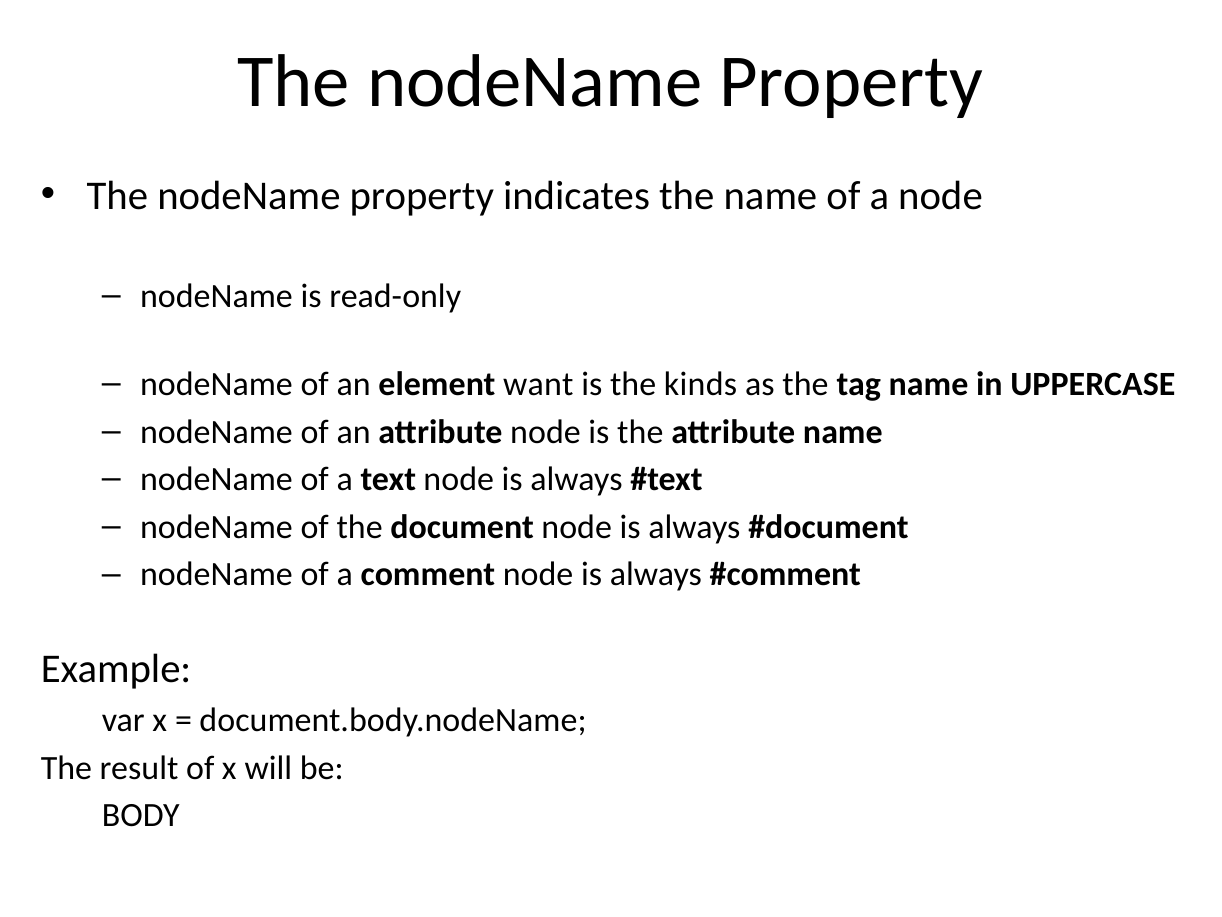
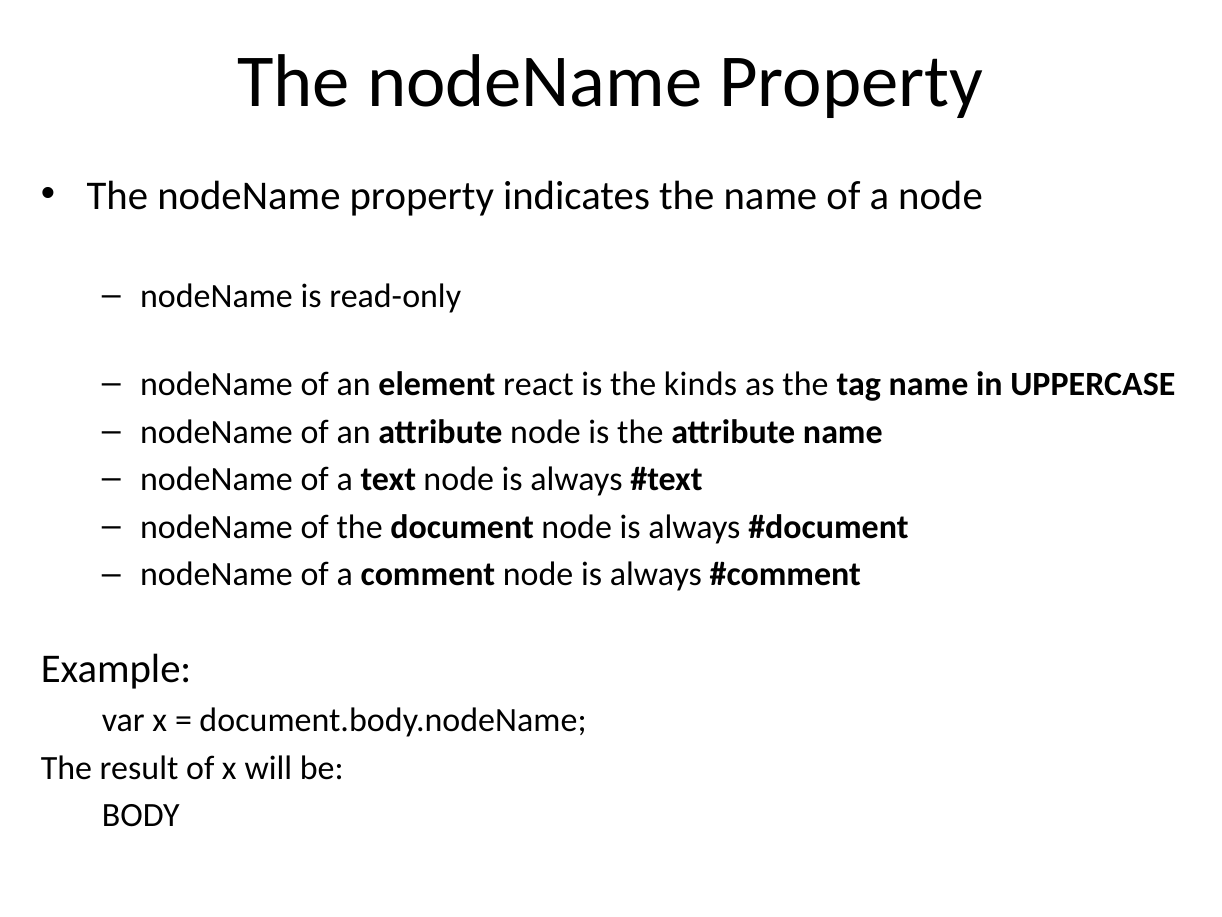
want: want -> react (538, 384)
